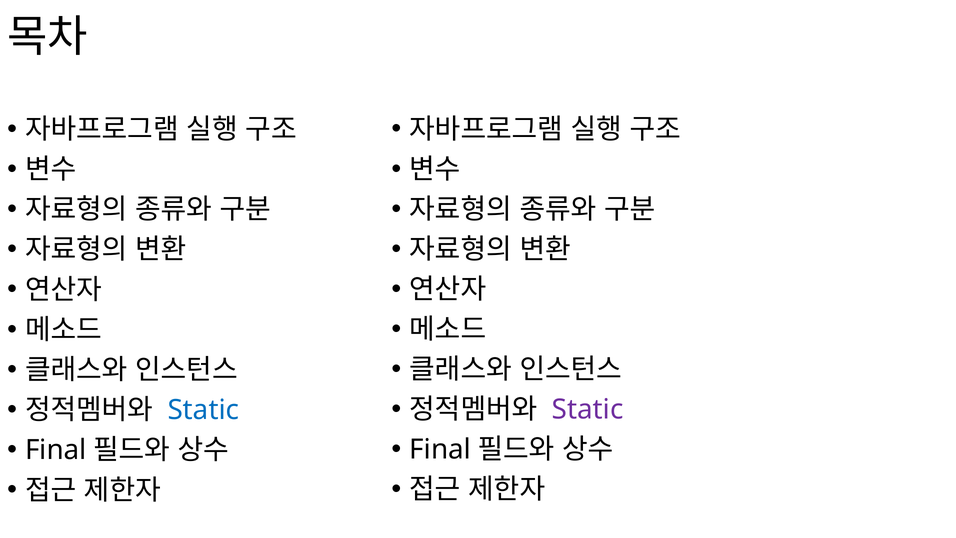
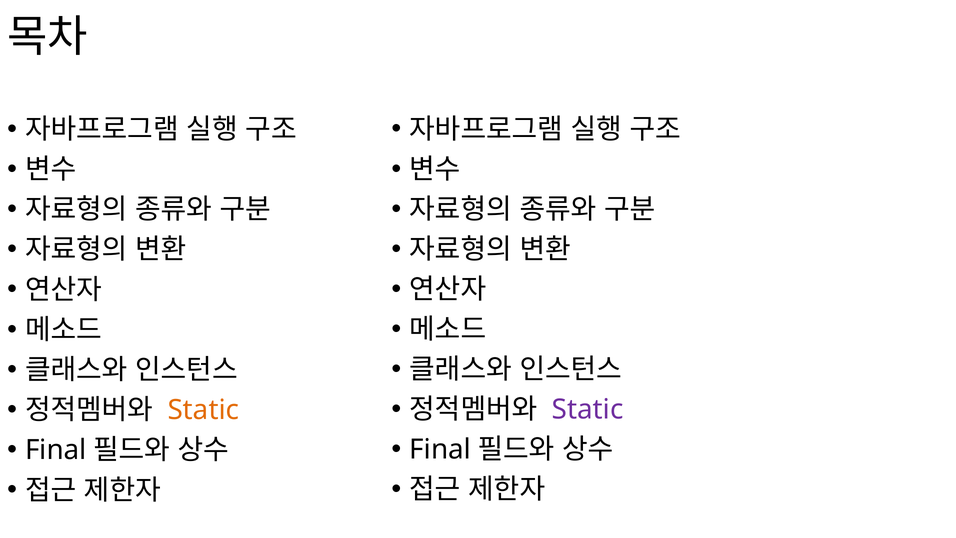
Static colour: blue -> orange (203, 410)
